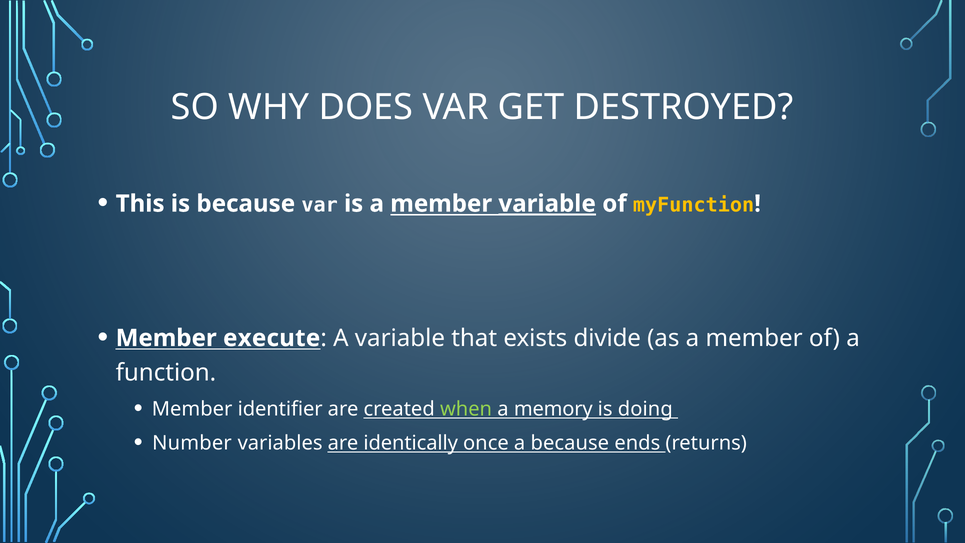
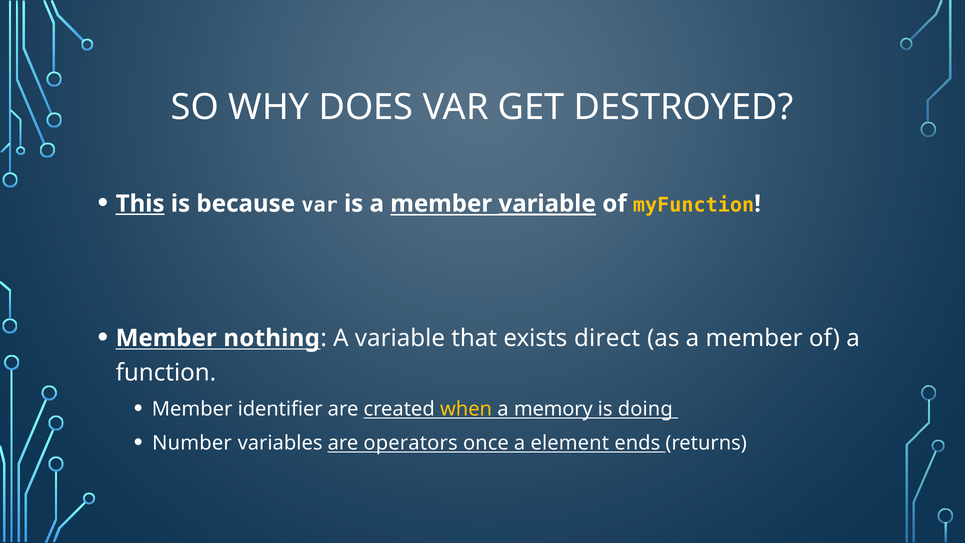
This underline: none -> present (140, 204)
execute: execute -> nothing (272, 338)
divide: divide -> direct (607, 338)
when colour: light green -> yellow (466, 409)
identically: identically -> operators (411, 443)
a because: because -> element (570, 443)
